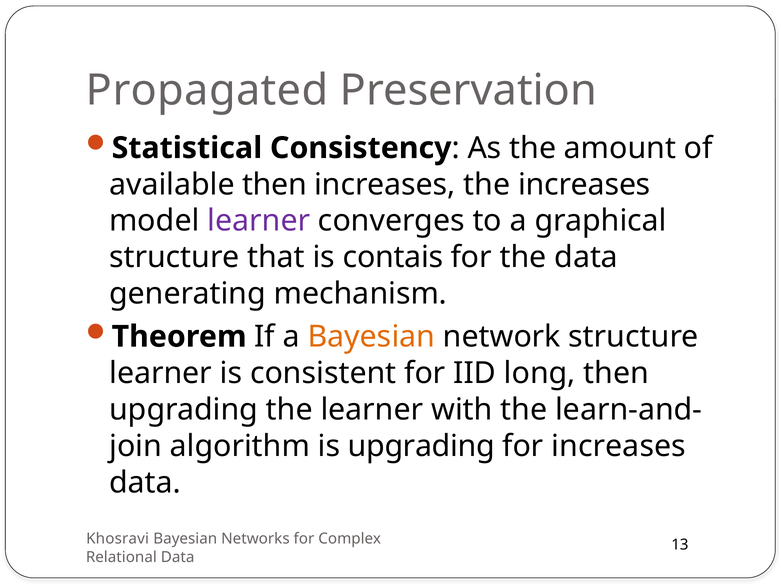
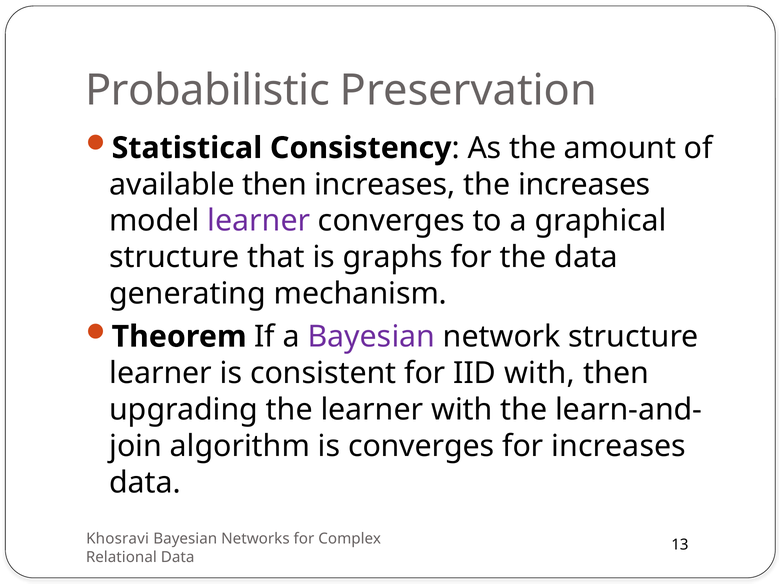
Propagated: Propagated -> Probabilistic (208, 90)
contais: contais -> graphs (393, 257)
Bayesian colour: orange -> purple (371, 337)
IID long: long -> with (540, 373)
is upgrading: upgrading -> converges (421, 446)
